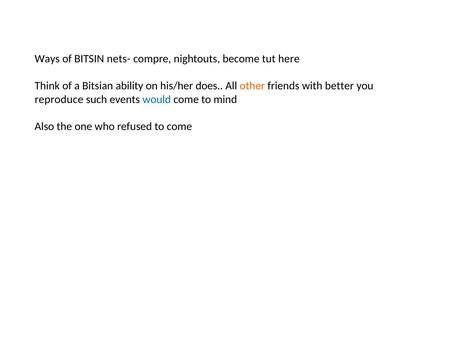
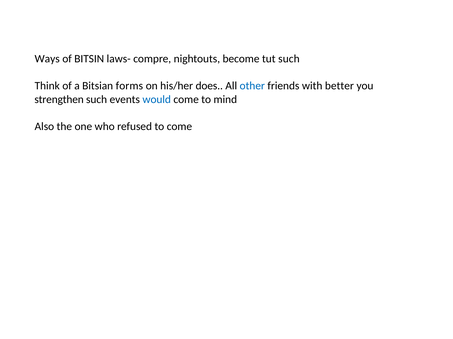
nets-: nets- -> laws- (119, 59)
tut here: here -> such (289, 59)
ability: ability -> forms (129, 86)
other colour: orange -> blue (252, 86)
reproduce: reproduce -> strengthen (59, 100)
